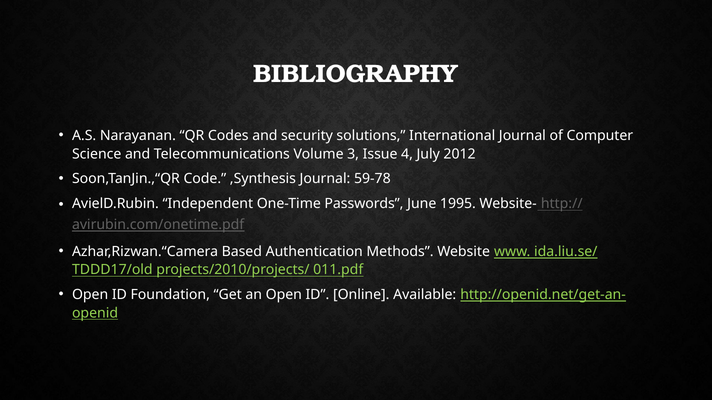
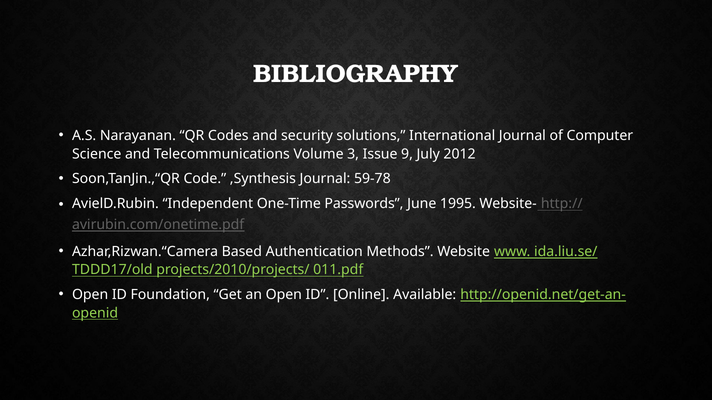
4: 4 -> 9 (407, 154)
